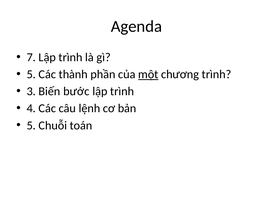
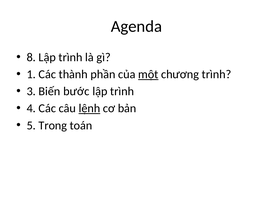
7: 7 -> 8 (31, 57)
5: 5 -> 1 (31, 74)
lệnh underline: none -> present (89, 108)
Chuỗi: Chuỗi -> Trong (53, 125)
